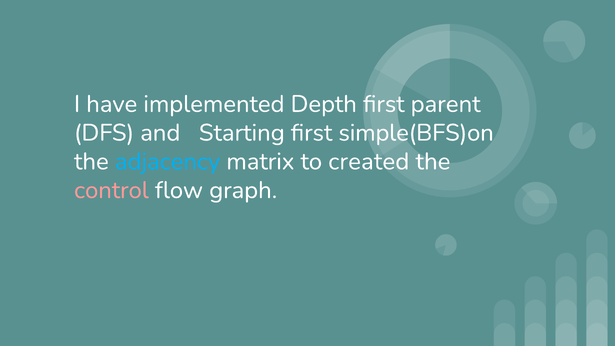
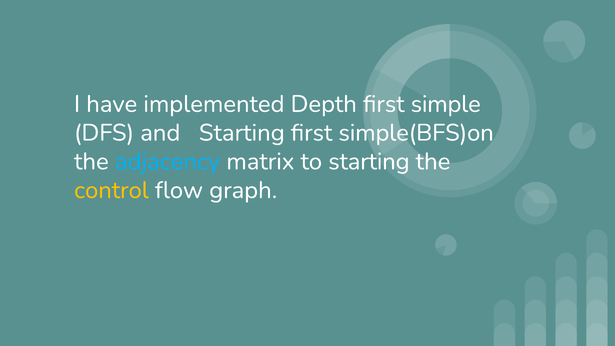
parent: parent -> simple (446, 104)
to created: created -> starting (369, 161)
control colour: pink -> yellow (111, 190)
